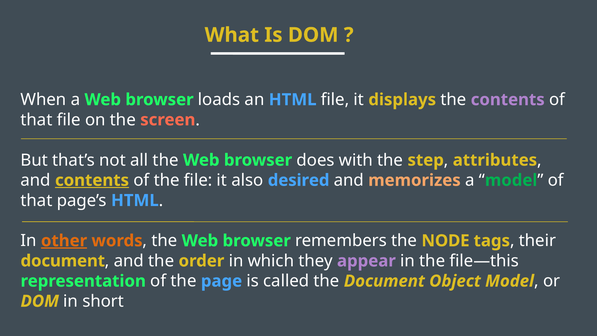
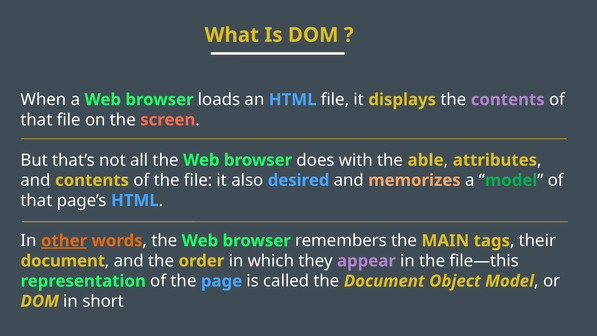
step: step -> able (426, 160)
contents underline: present -> none (92, 180)
NODE: NODE -> MAIN (445, 241)
